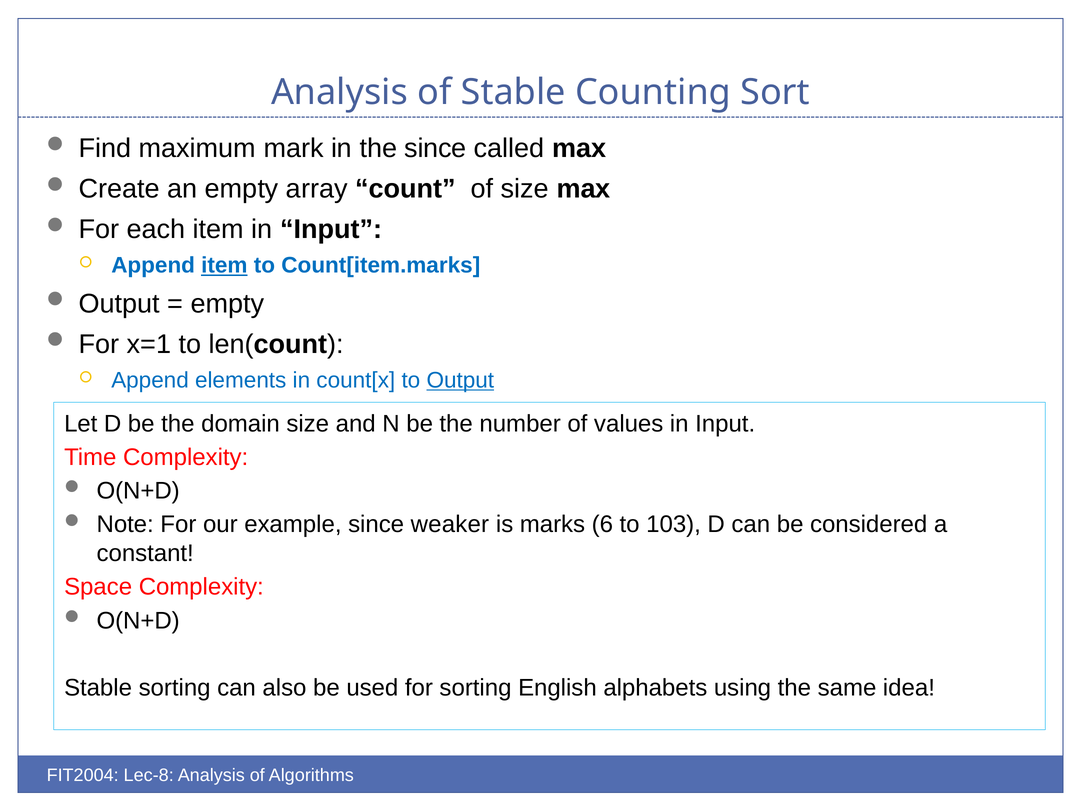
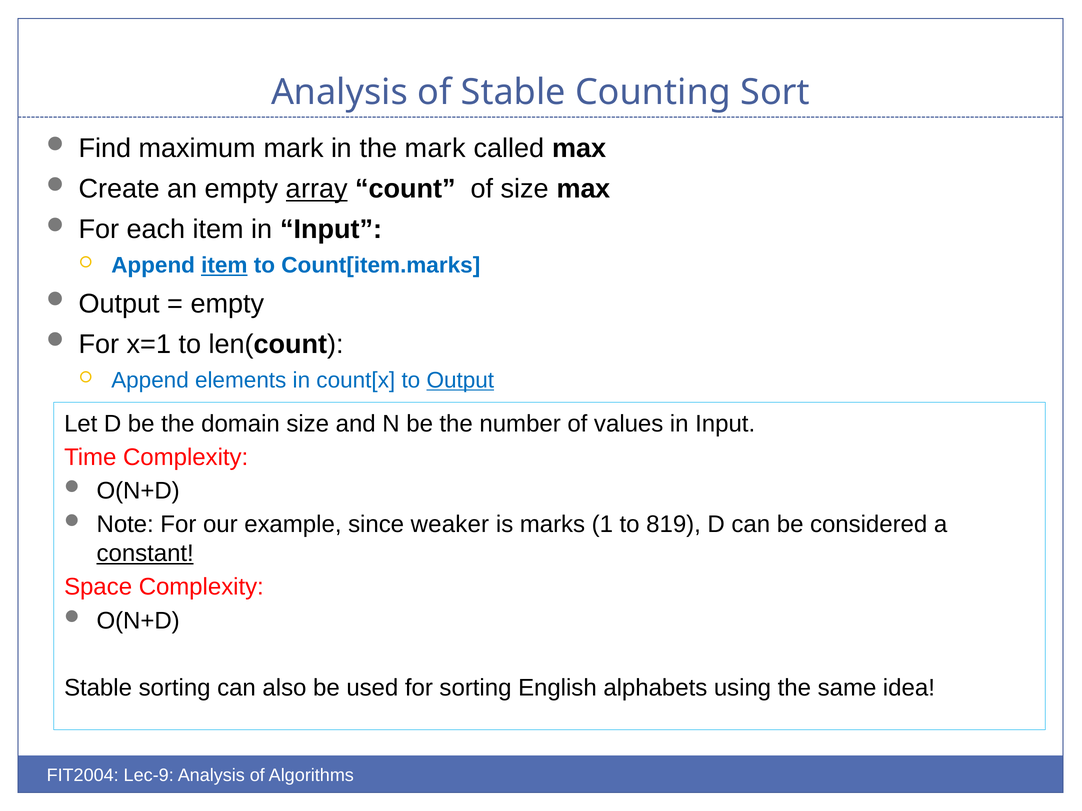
the since: since -> mark (435, 148)
array underline: none -> present (317, 189)
6: 6 -> 1 (602, 525)
103: 103 -> 819 (674, 525)
constant underline: none -> present (145, 554)
Lec-8: Lec-8 -> Lec-9 (149, 776)
